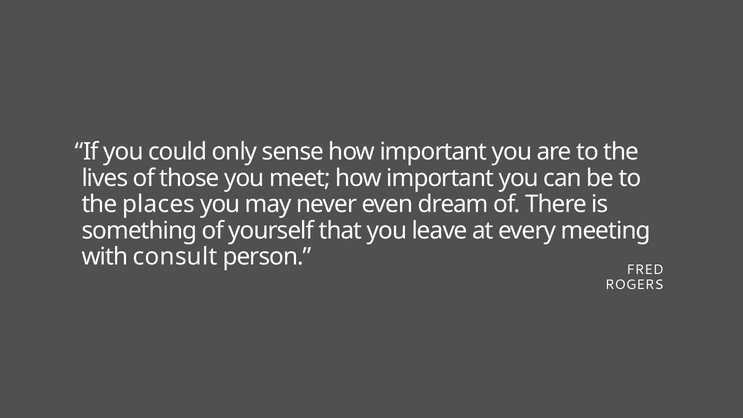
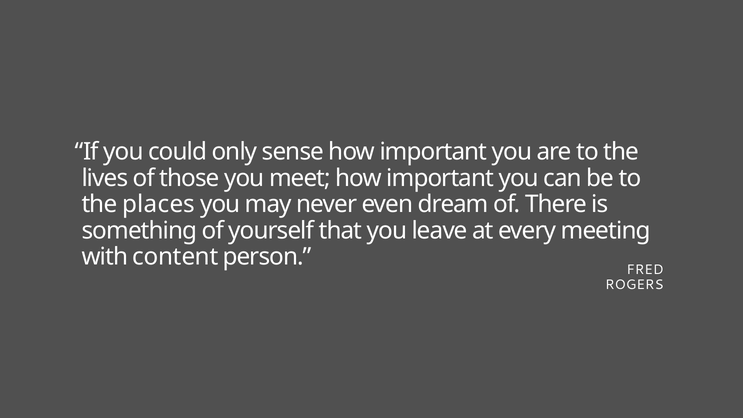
consult: consult -> content (175, 257)
